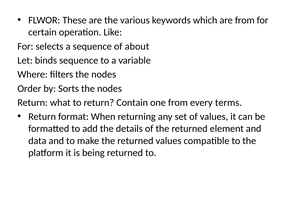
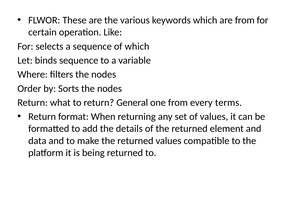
of about: about -> which (137, 46)
Contain: Contain -> General (132, 103)
